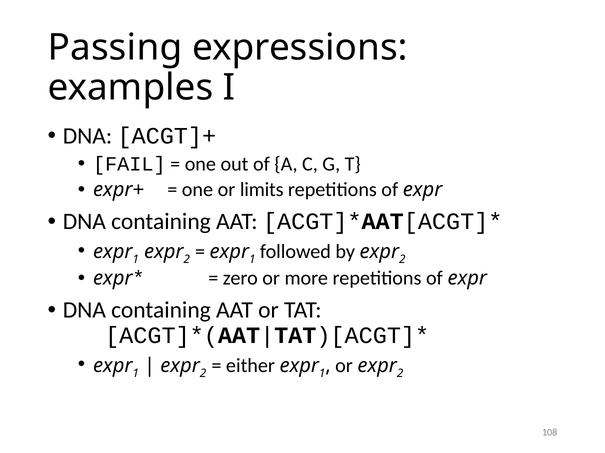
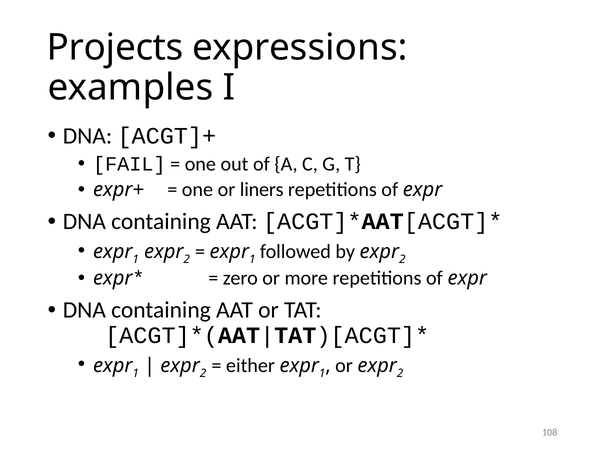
Passing: Passing -> Projects (115, 48)
limits: limits -> liners (262, 190)
